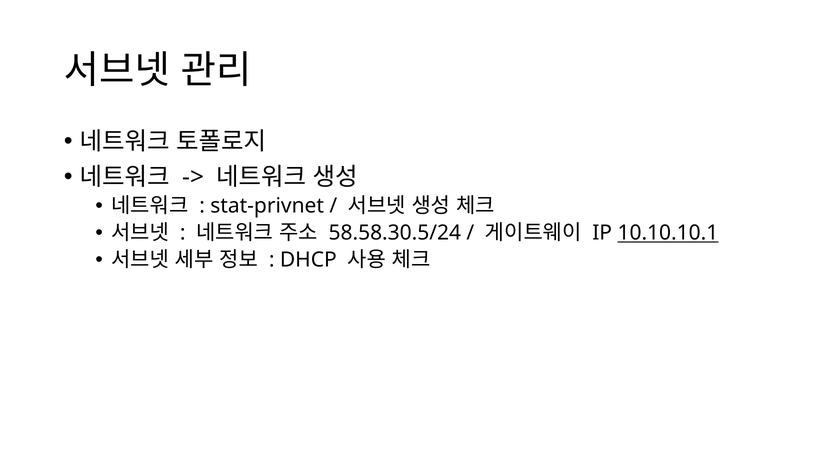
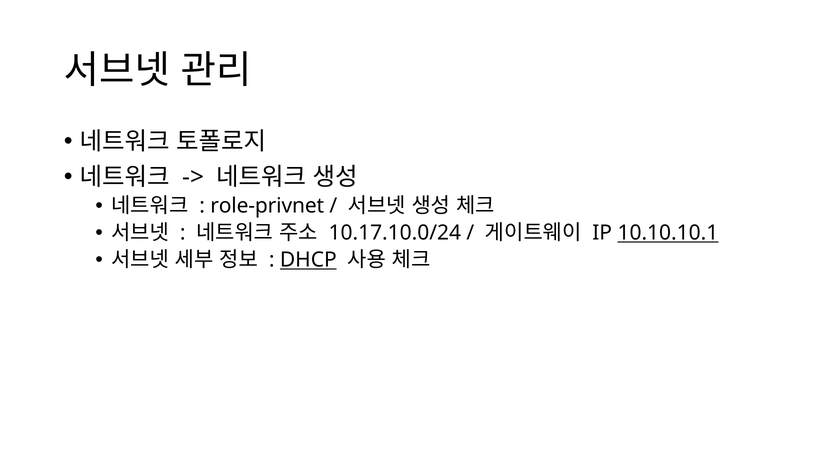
stat-privnet: stat-privnet -> role-privnet (267, 206)
58.58.30.5/24: 58.58.30.5/24 -> 10.17.10.0/24 (395, 233)
DHCP underline: none -> present (308, 260)
